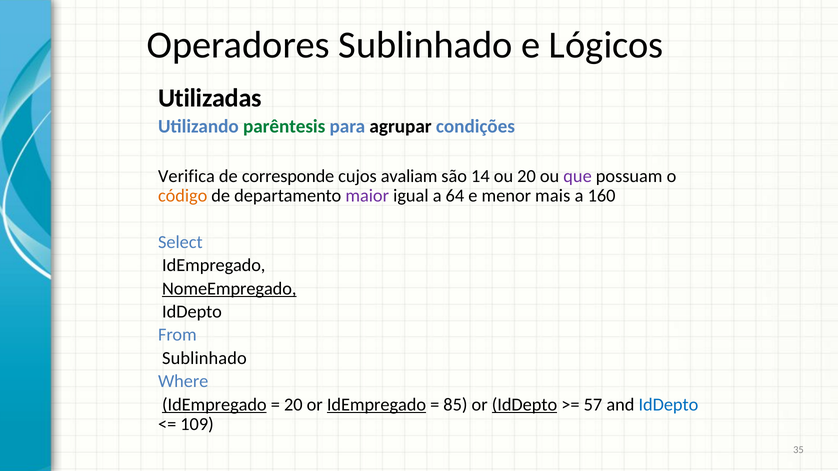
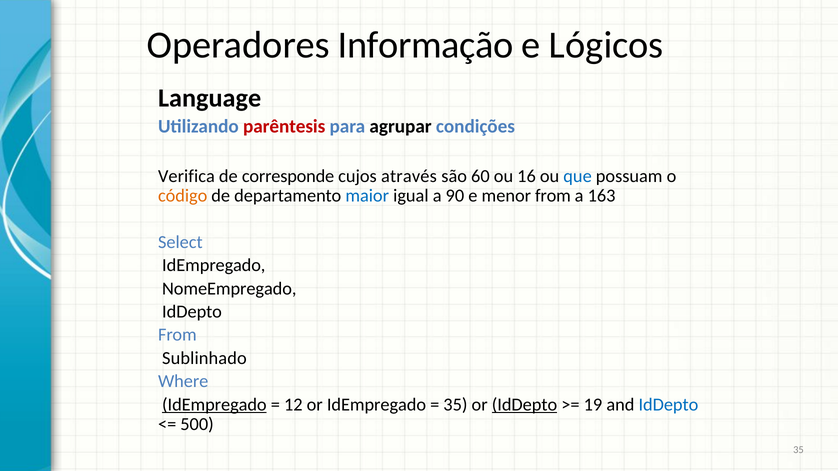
Operadores Sublinhado: Sublinhado -> Informação (426, 45)
Utilizadas: Utilizadas -> Language (210, 98)
parêntesis colour: green -> red (284, 127)
avaliam: avaliam -> através (409, 176)
14: 14 -> 60 (480, 176)
ou 20: 20 -> 16 (527, 176)
que colour: purple -> blue (578, 176)
maior colour: purple -> blue (367, 196)
64: 64 -> 90 (455, 196)
menor mais: mais -> from (553, 196)
160: 160 -> 163 (602, 196)
NomeEmpregado underline: present -> none (229, 289)
20: 20 -> 12 (293, 405)
IdEmpregado underline: present -> none (376, 405)
85: 85 -> 35 (455, 405)
57: 57 -> 19 (593, 405)
109: 109 -> 500 (197, 425)
